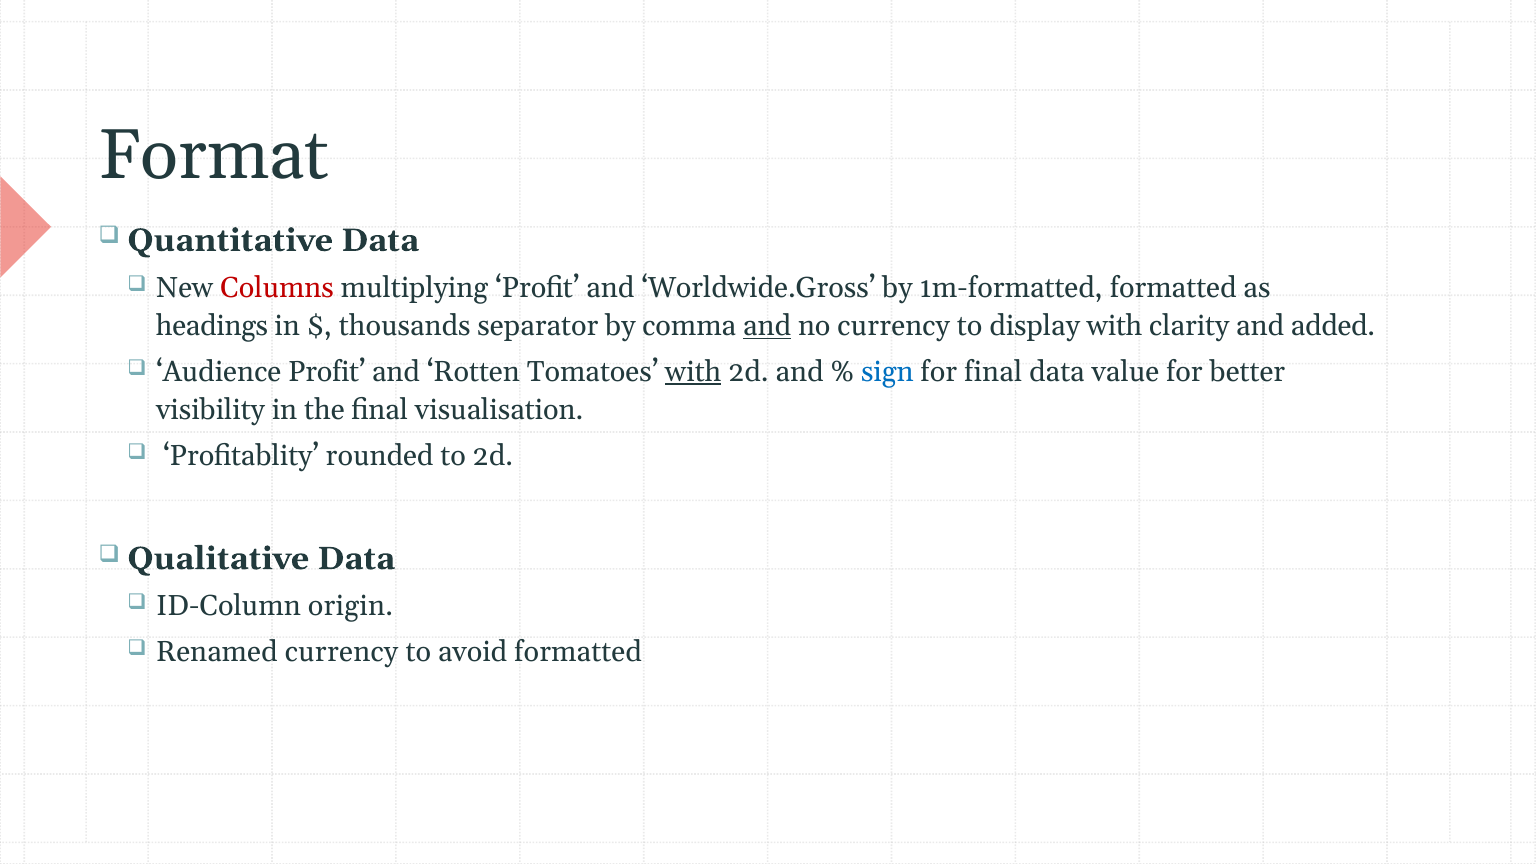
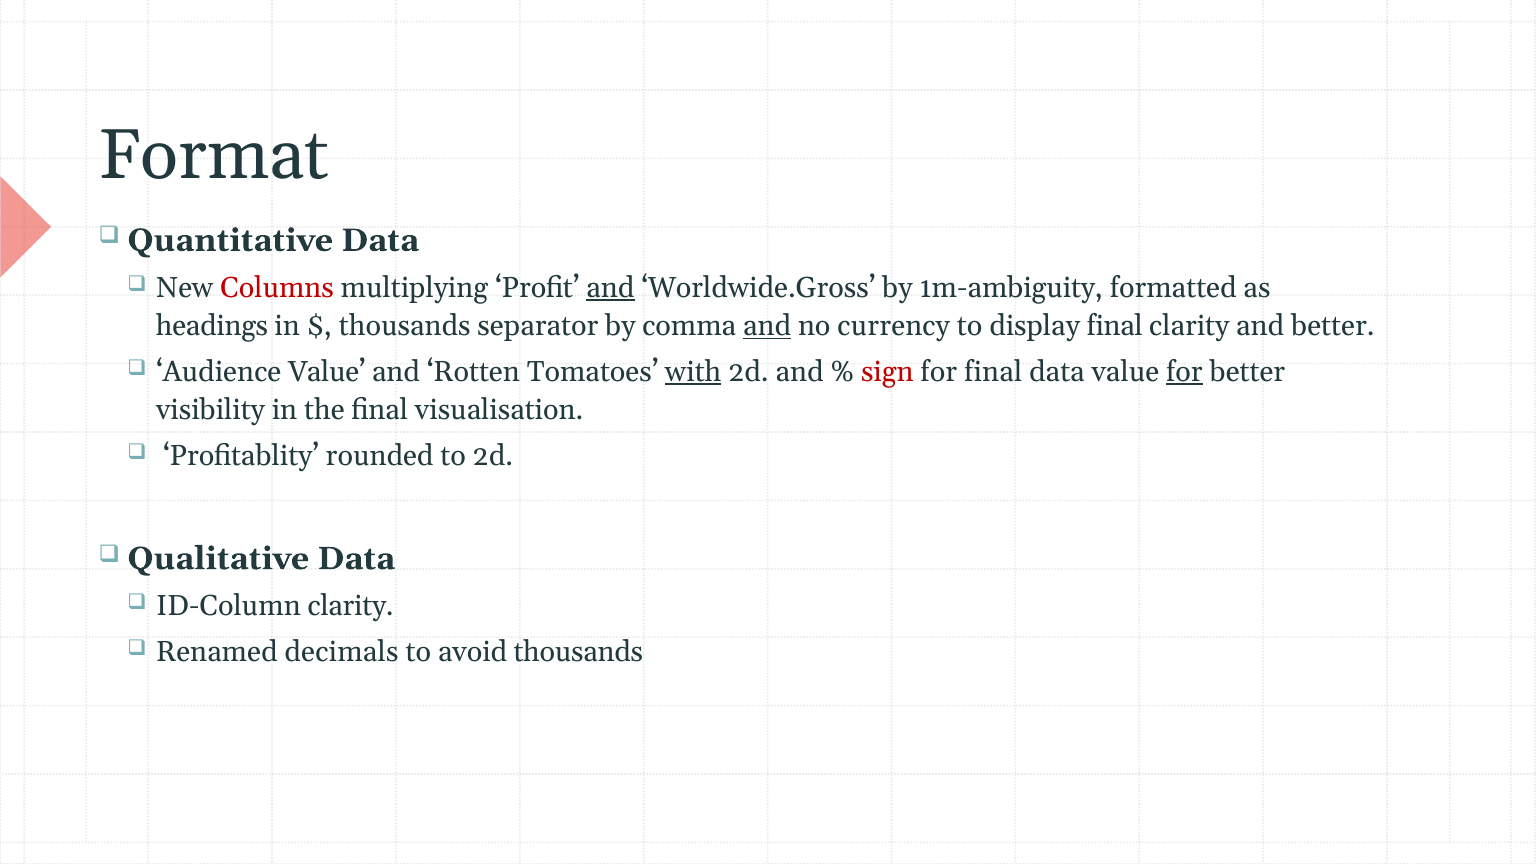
and underline: none -> present (610, 288)
1m-formatted: 1m-formatted -> 1m-ambiguity (1011, 288)
display with: with -> final (1115, 326)
and added: added -> better (1333, 326)
Audience Profit: Profit -> Value (327, 372)
sign colour: blue -> red (887, 372)
for underline: none -> present (1184, 372)
ID-Column origin: origin -> clarity (351, 606)
Renamed currency: currency -> decimals (341, 652)
avoid formatted: formatted -> thousands (578, 652)
